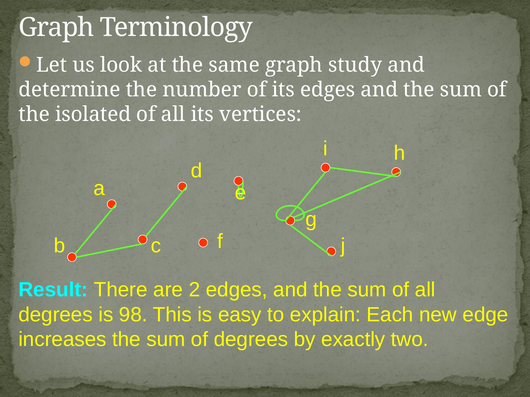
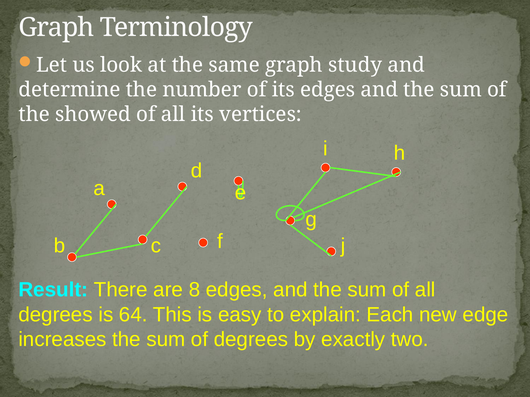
isolated: isolated -> showed (93, 115)
2: 2 -> 8 (194, 290)
98: 98 -> 64 (133, 315)
